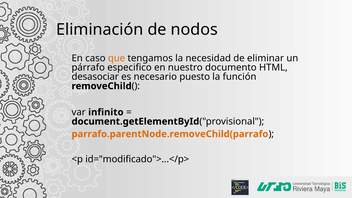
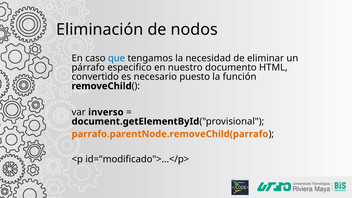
que colour: orange -> blue (117, 58)
desasociar: desasociar -> convertido (95, 77)
infinito: infinito -> inverso (106, 112)
